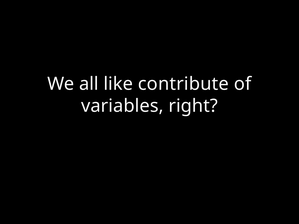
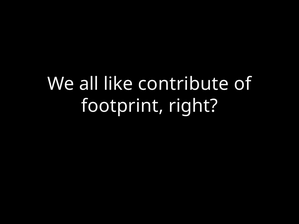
variables: variables -> footprint (122, 106)
